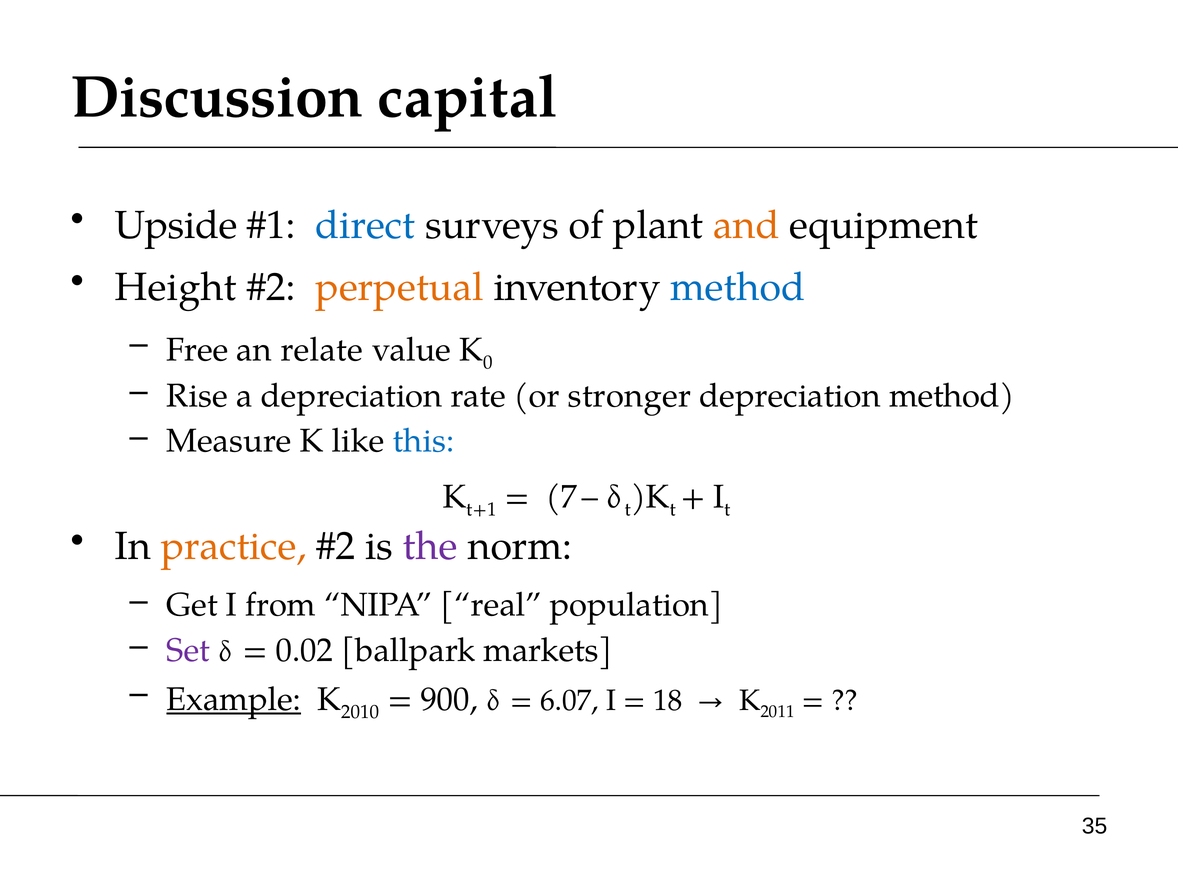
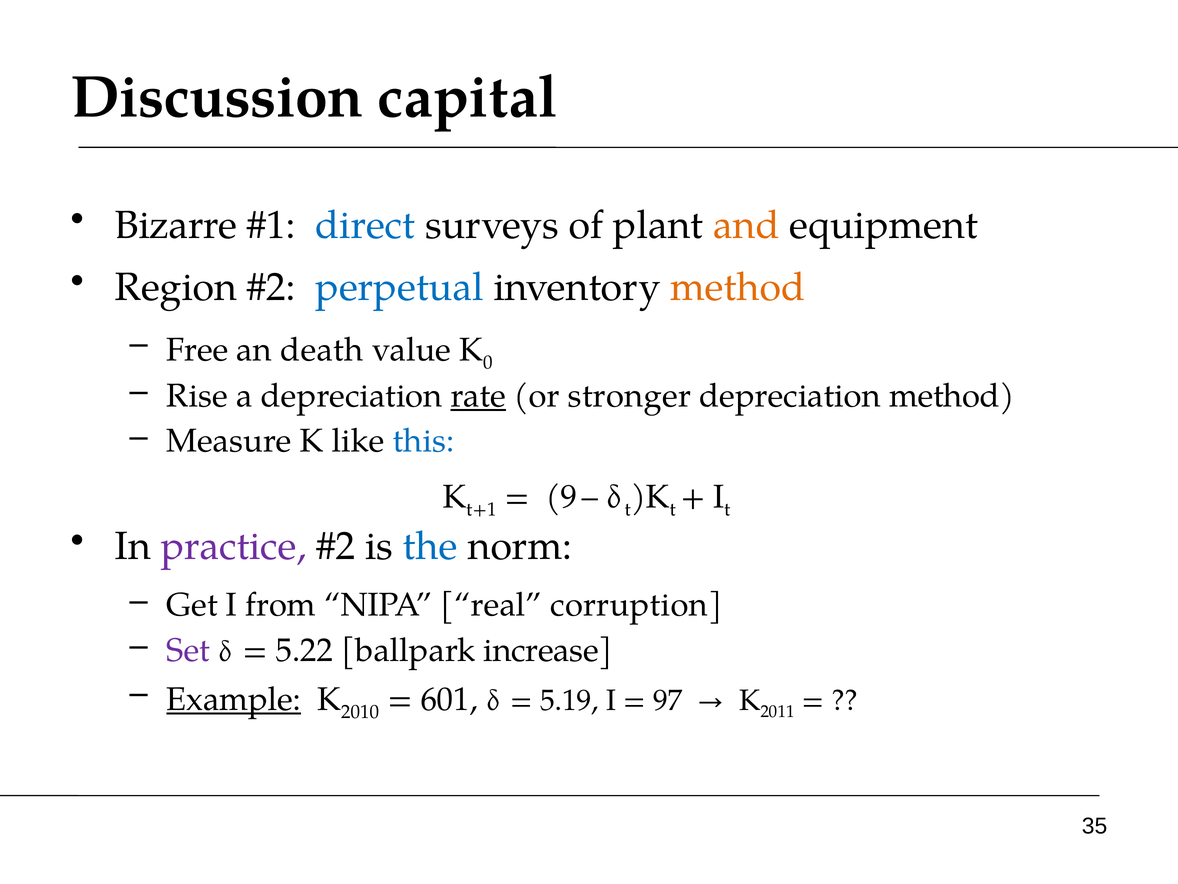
Upside: Upside -> Bizarre (176, 225)
Height: Height -> Region (176, 287)
perpetual colour: orange -> blue (400, 287)
method colour: blue -> orange (738, 287)
relate: relate -> death (322, 350)
rate underline: none -> present (478, 396)
7: 7 -> 9 (562, 496)
practice colour: orange -> purple (234, 546)
the colour: purple -> blue (430, 546)
population: population -> corruption (636, 605)
0.02: 0.02 -> 5.22 (305, 650)
markets: markets -> increase (548, 650)
900: 900 -> 601 (449, 699)
6.07: 6.07 -> 5.19 (569, 700)
18: 18 -> 97 (668, 700)
